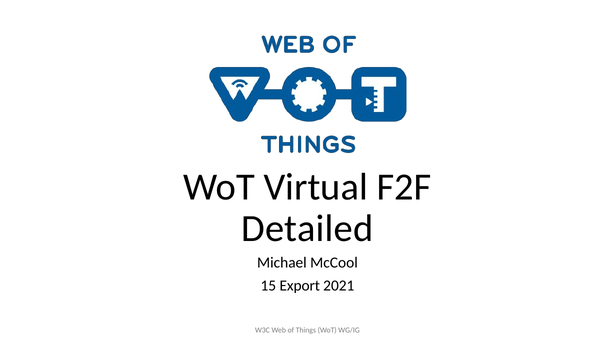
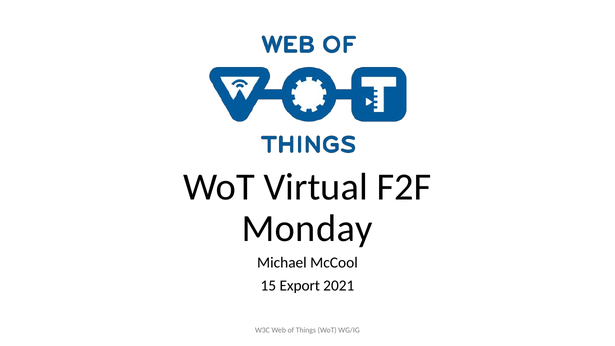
Detailed: Detailed -> Monday (307, 229)
